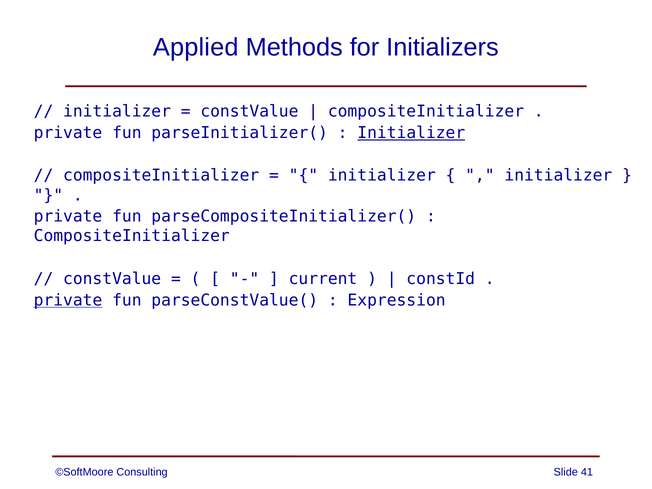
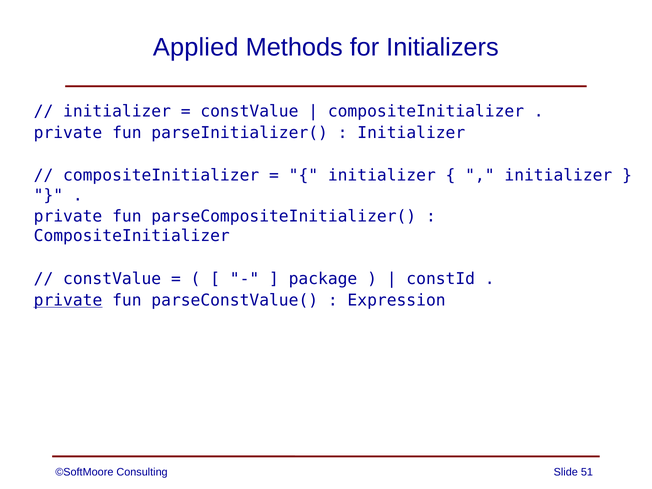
Initializer underline: present -> none (411, 133)
current: current -> package (323, 279)
41: 41 -> 51 (587, 472)
